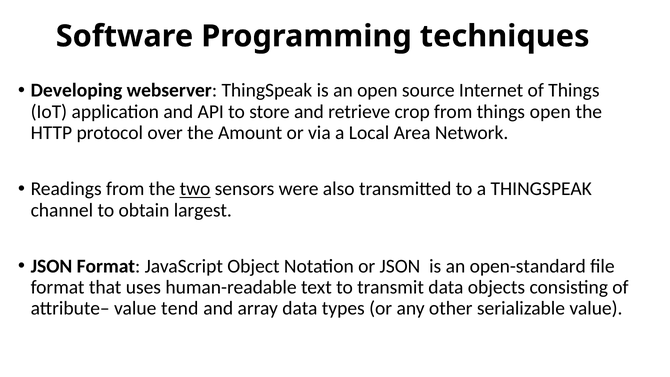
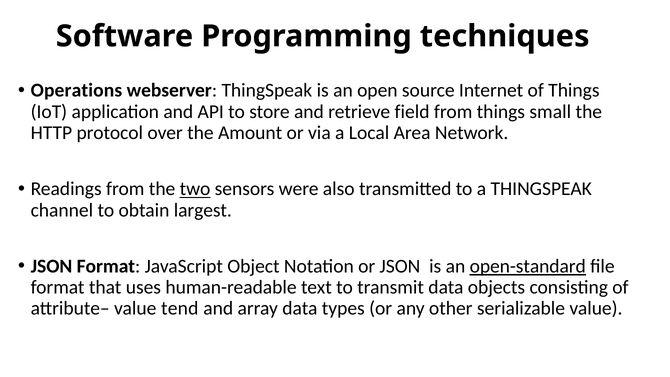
Developing: Developing -> Operations (76, 91)
crop: crop -> field (412, 112)
things open: open -> small (550, 112)
open-standard underline: none -> present (528, 266)
